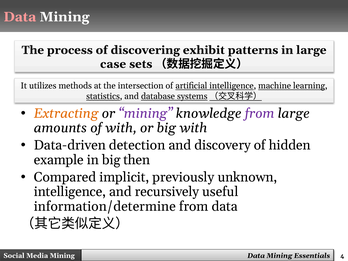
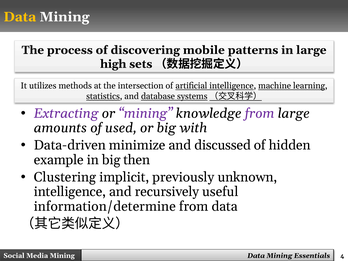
Data colour: pink -> yellow (20, 17)
exhibit: exhibit -> mobile (204, 50)
case: case -> high (113, 64)
Extracting colour: orange -> purple (66, 113)
of with: with -> used (121, 128)
detection: detection -> minimize (137, 145)
discovery: discovery -> discussed (223, 145)
Compared: Compared -> Clustering (65, 177)
